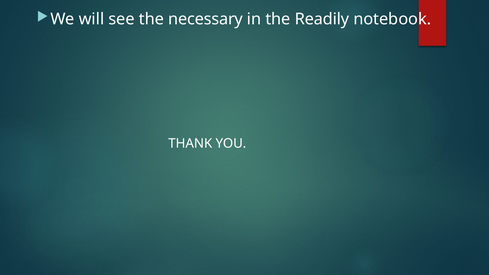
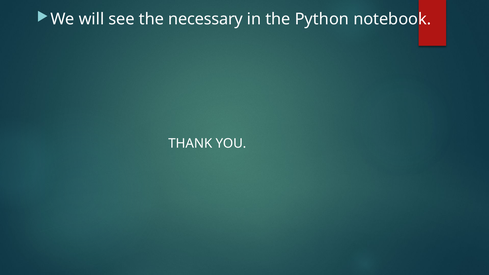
Readily: Readily -> Python (322, 19)
